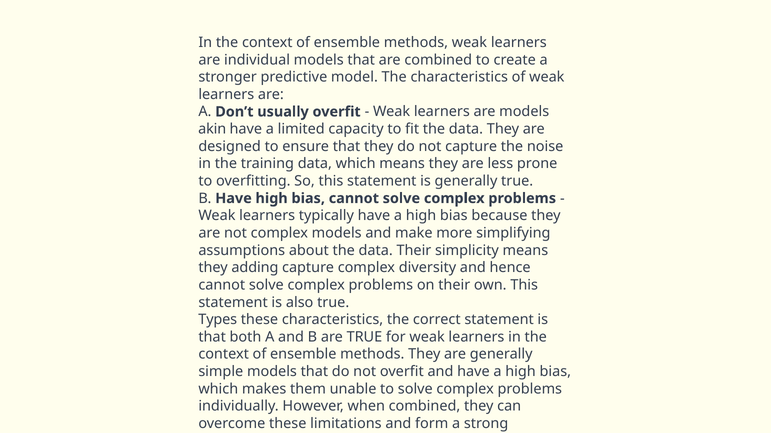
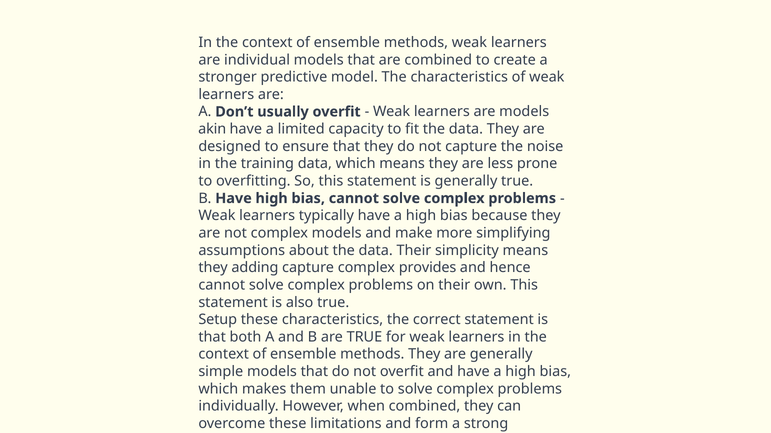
diversity: diversity -> provides (428, 268)
Types: Types -> Setup (218, 320)
